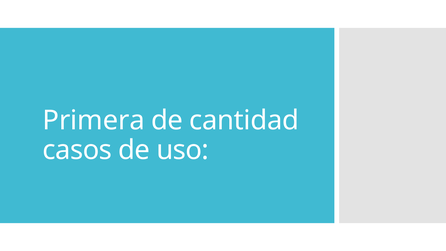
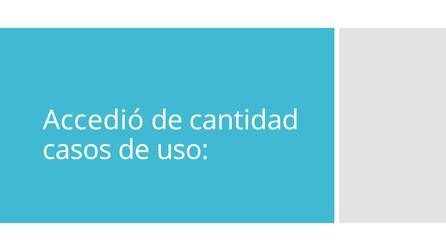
Primera: Primera -> Accedió (93, 120)
